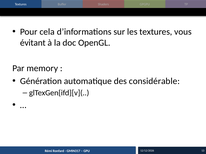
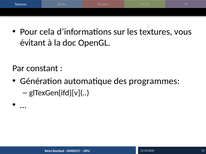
memory: memory -> constant (42, 69)
considérable: considérable -> programmes (154, 81)
